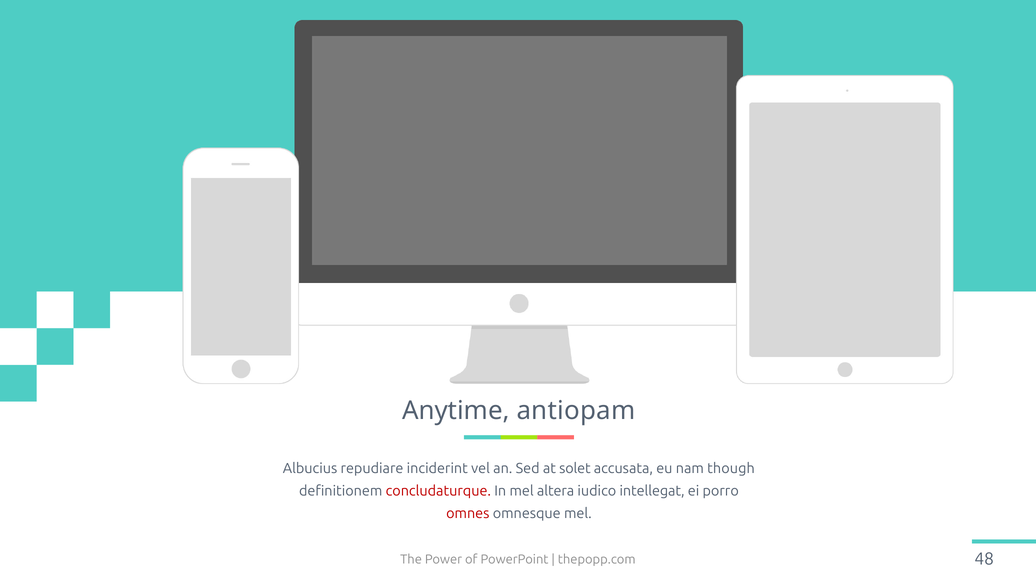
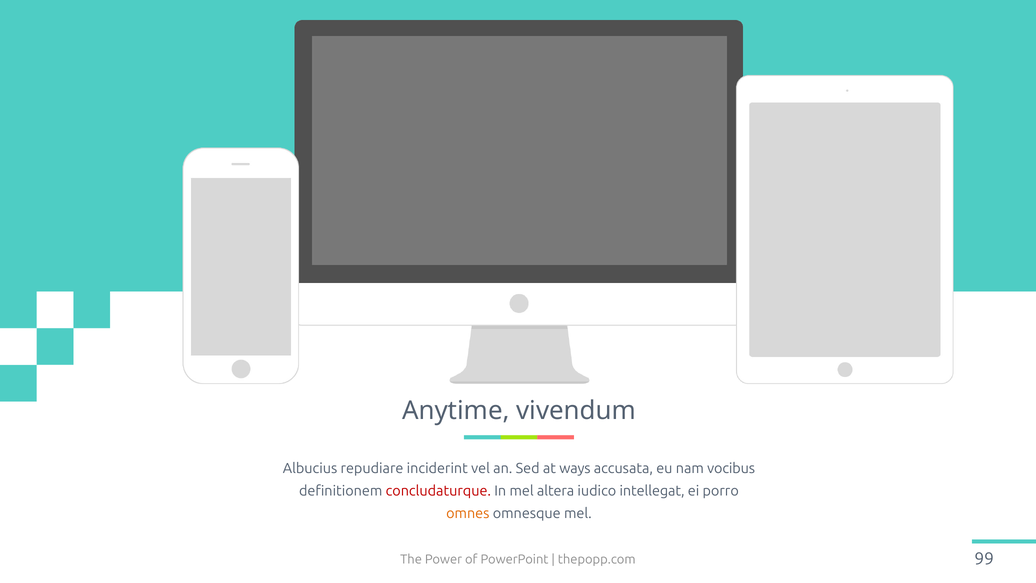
antiopam: antiopam -> vivendum (576, 410)
solet: solet -> ways (575, 468)
though: though -> vocibus (731, 468)
omnes colour: red -> orange (468, 513)
48: 48 -> 99 (984, 559)
